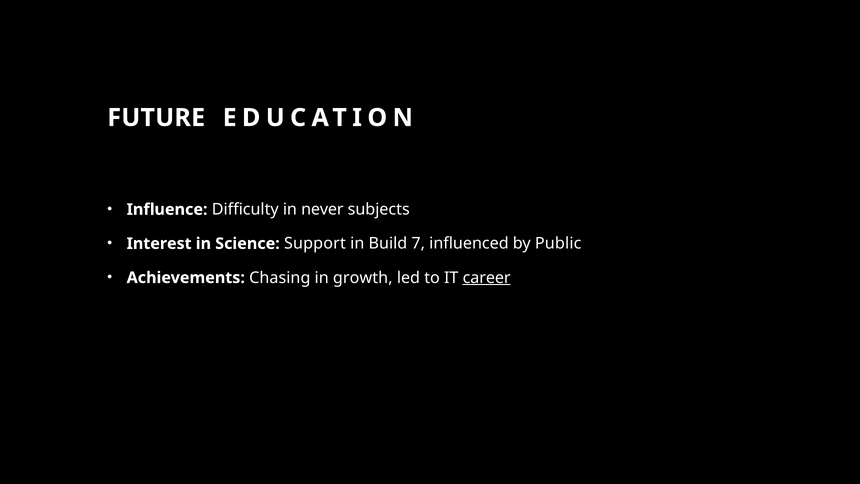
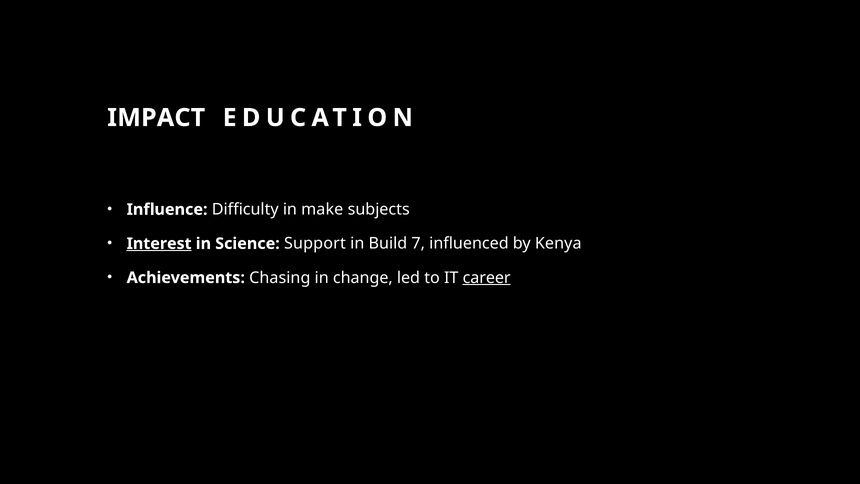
FUTURE: FUTURE -> IMPACT (156, 118)
never: never -> make (322, 209)
Interest underline: none -> present (159, 243)
Public: Public -> Kenya (558, 243)
growth: growth -> change (363, 278)
